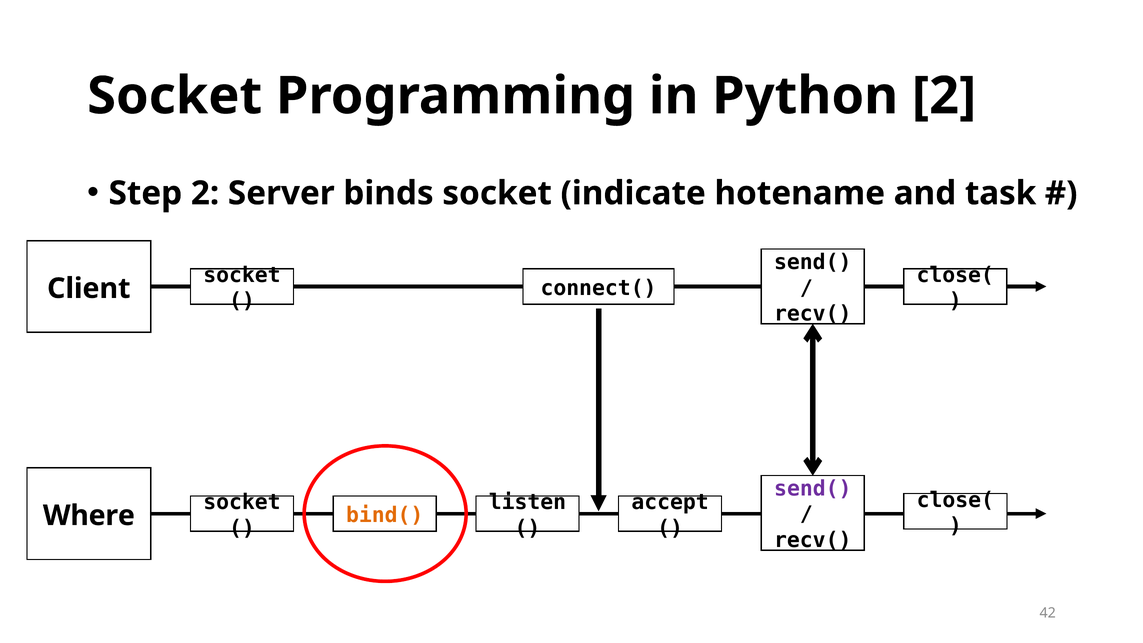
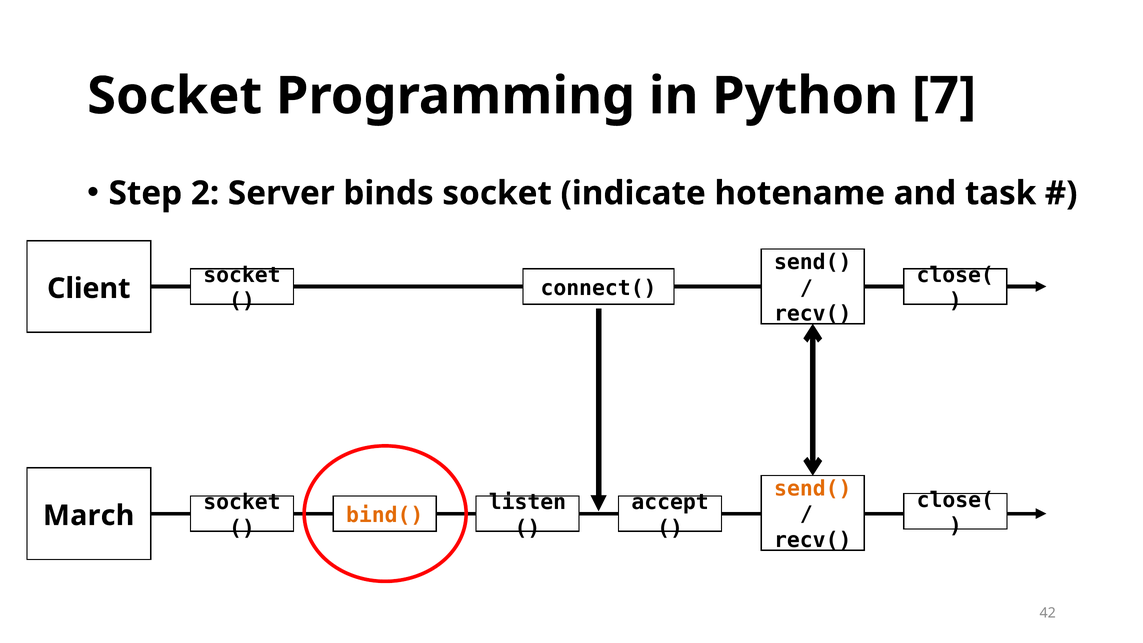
Python 2: 2 -> 7 (944, 96)
send( colour: purple -> orange (813, 489)
Where: Where -> March (89, 516)
